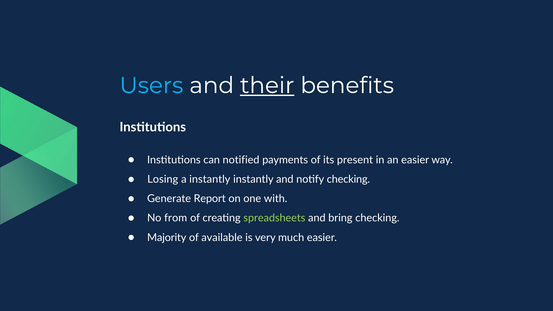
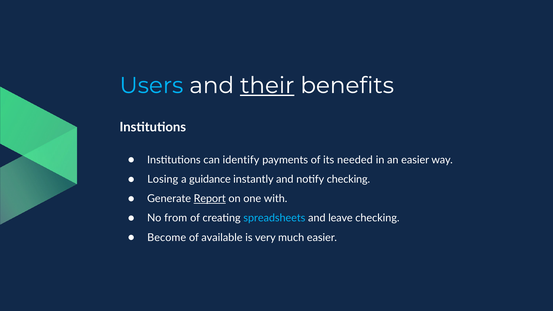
notified: notified -> identify (241, 160)
present: present -> needed (355, 160)
a instantly: instantly -> guidance (210, 179)
Report underline: none -> present (210, 199)
spreadsheets colour: light green -> light blue (274, 218)
bring: bring -> leave (340, 218)
Majority: Majority -> Become (167, 238)
